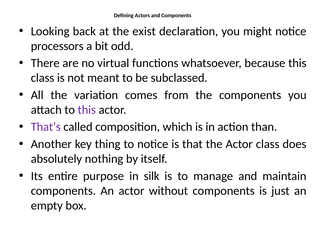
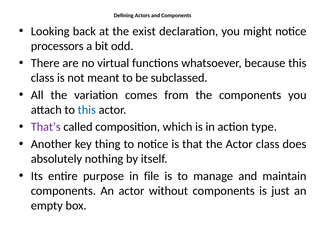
this colour: purple -> blue (87, 110)
than: than -> type (264, 127)
silk: silk -> file (152, 176)
